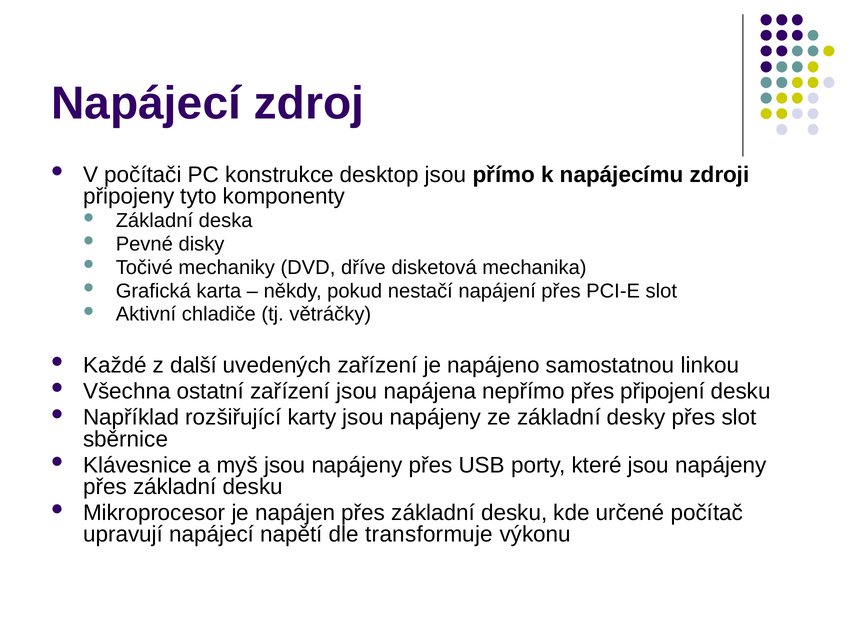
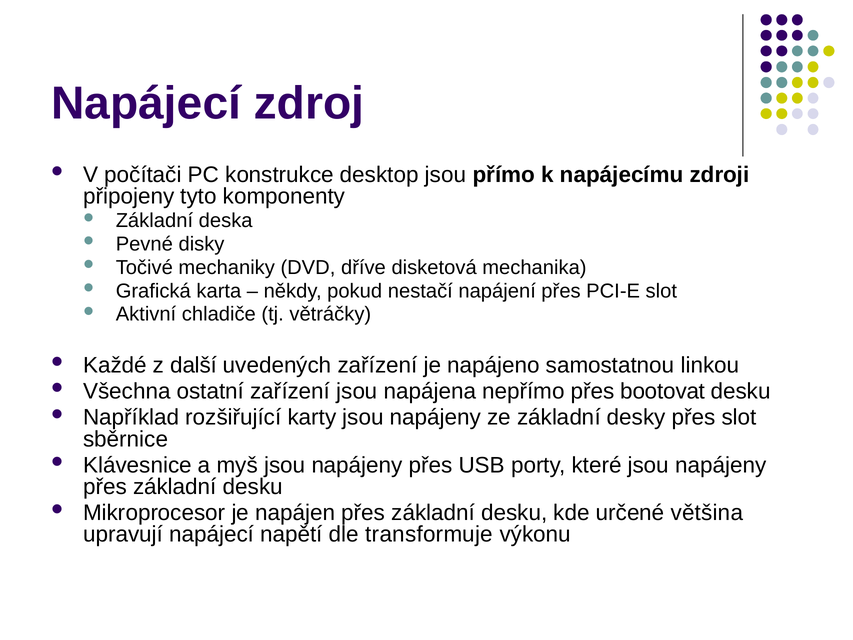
připojení: připojení -> bootovat (663, 391)
počítač: počítač -> většina (707, 513)
